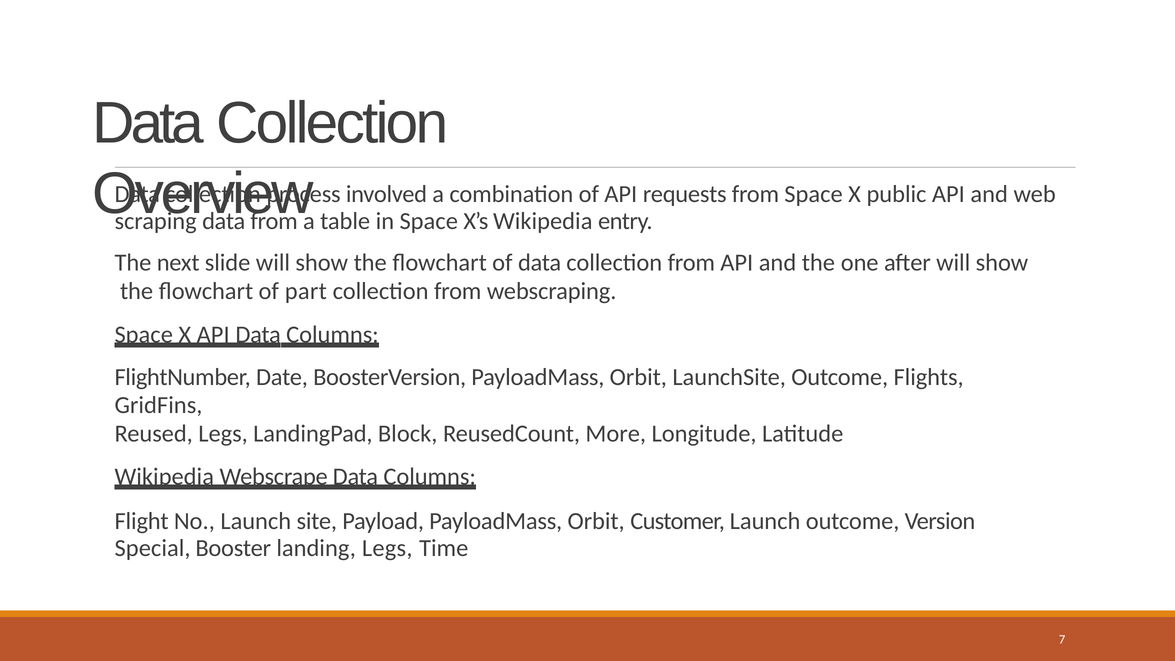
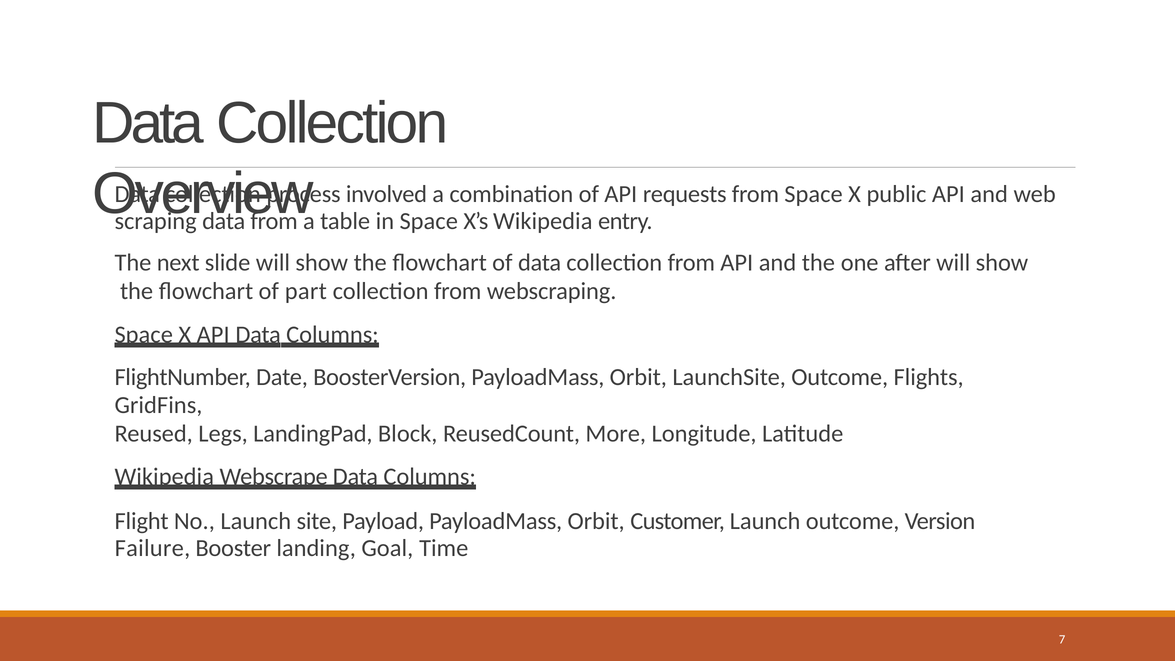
Special: Special -> Failure (152, 548)
landing Legs: Legs -> Goal (387, 548)
